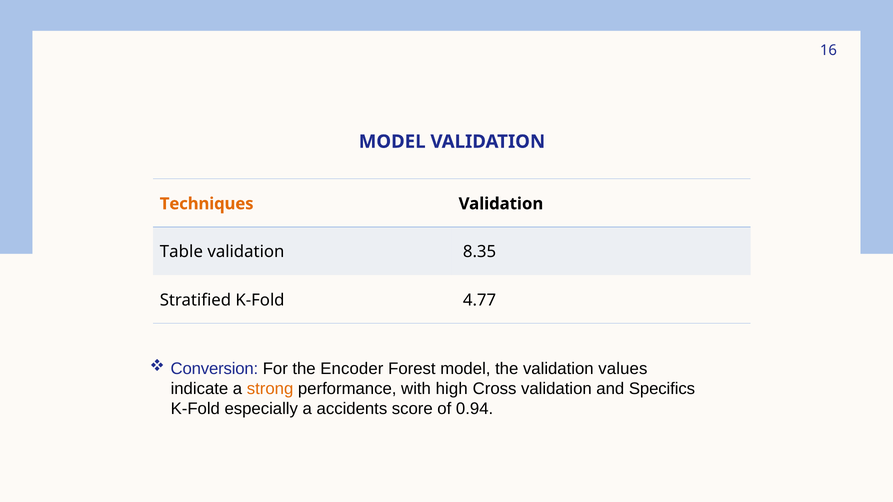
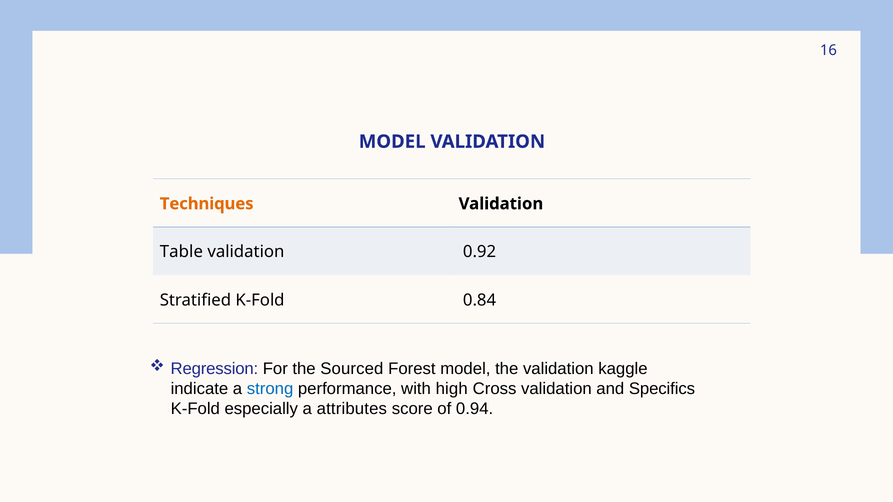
8.35: 8.35 -> 0.92 (480, 252)
4.77: 4.77 -> 0.84 (480, 300)
Conversion: Conversion -> Regression (214, 369)
Encoder: Encoder -> Sourced (352, 369)
values: values -> kaggle (623, 369)
strong colour: orange -> blue (270, 389)
accidents: accidents -> attributes (352, 409)
